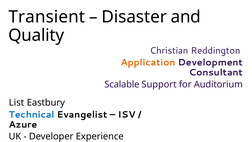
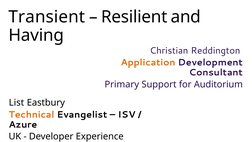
Disaster: Disaster -> Resilient (134, 17)
Quality: Quality -> Having (36, 35)
Scalable: Scalable -> Primary (122, 84)
Technical colour: blue -> orange (32, 114)
